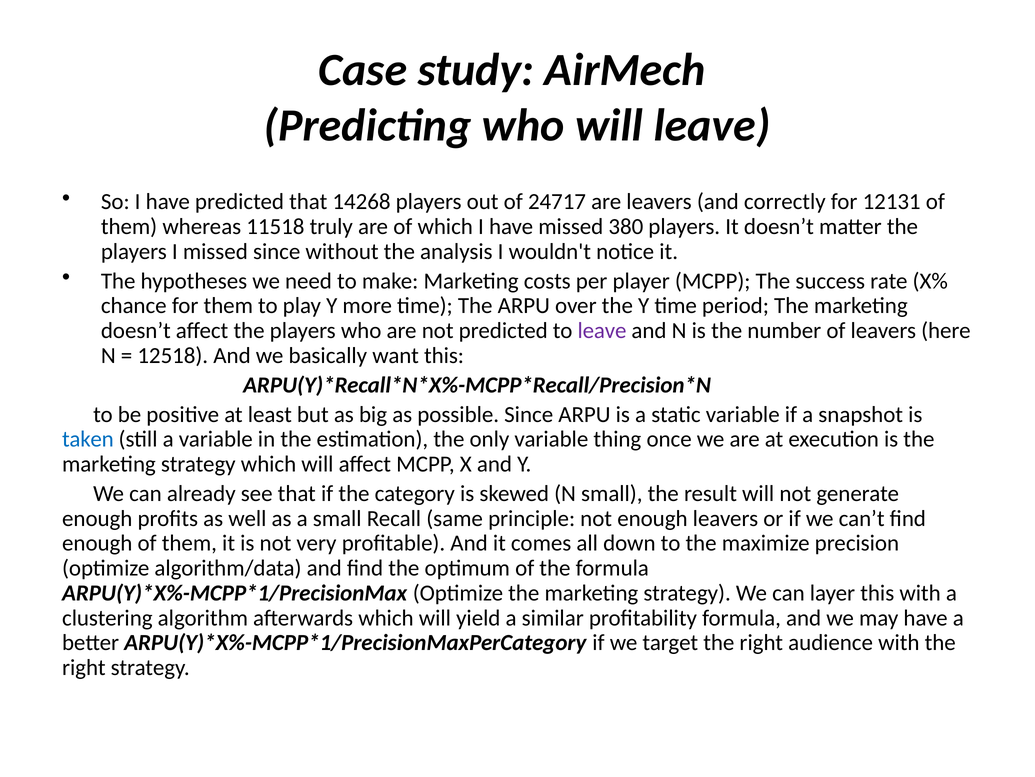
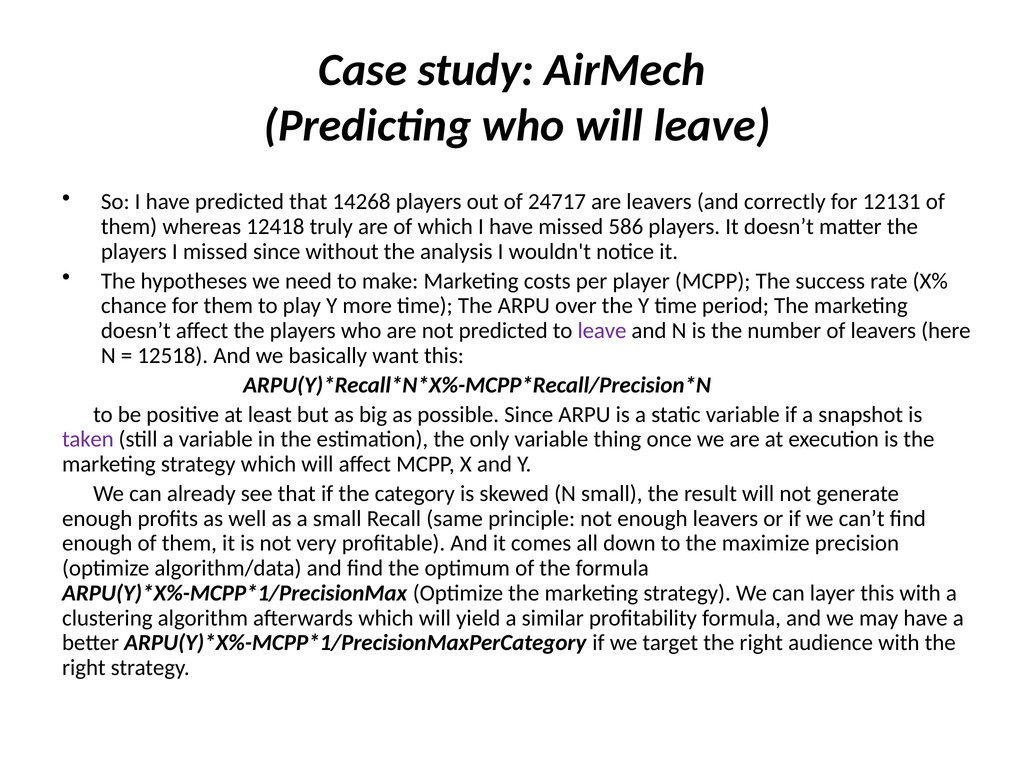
11518: 11518 -> 12418 (275, 227)
380: 380 -> 586 (626, 227)
taken colour: blue -> purple (88, 439)
